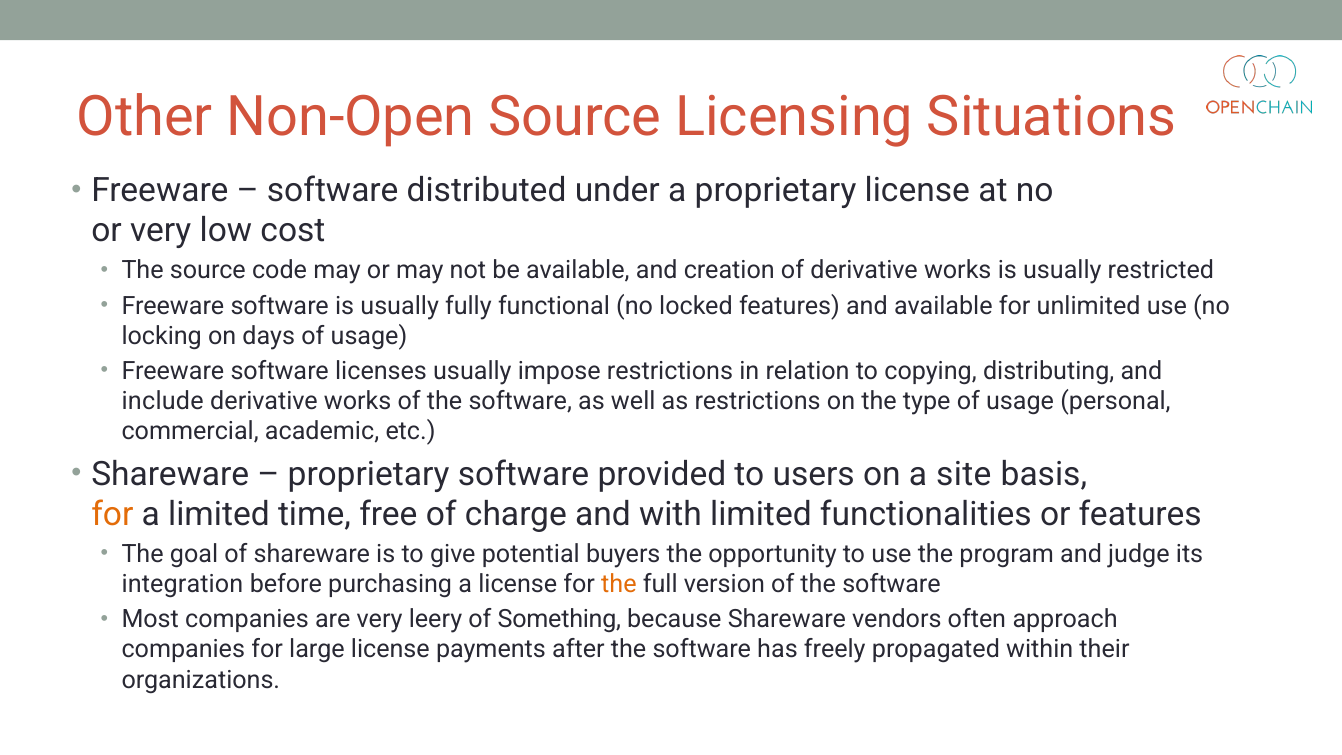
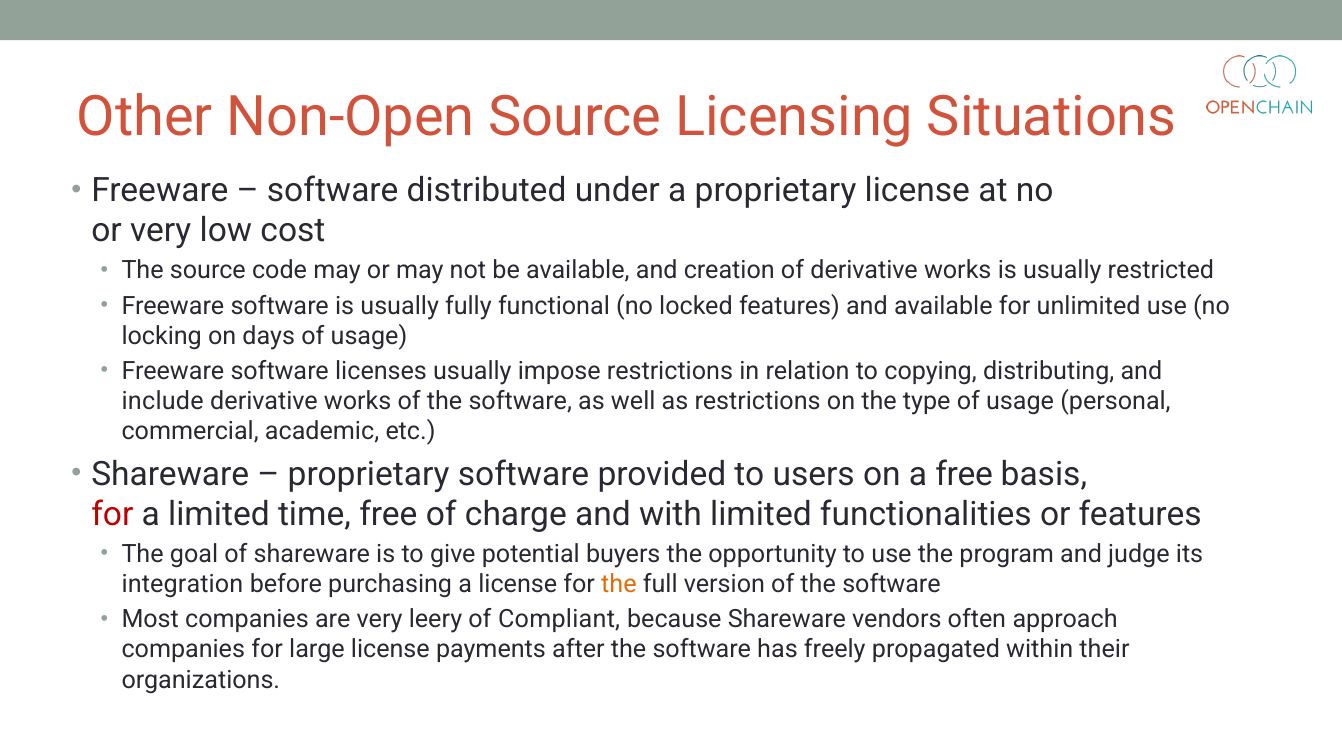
a site: site -> free (964, 474)
for colour: orange -> red (112, 514)
Something: Something -> Compliant (559, 619)
